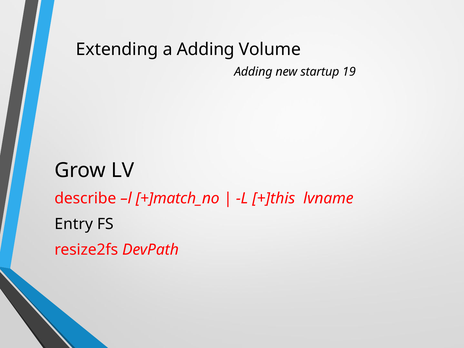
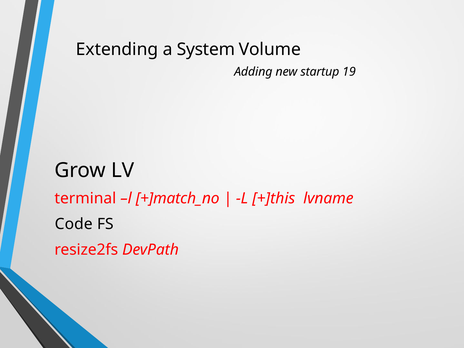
a Adding: Adding -> System (206, 49)
describe: describe -> terminal (85, 199)
Entry: Entry -> Code (74, 224)
